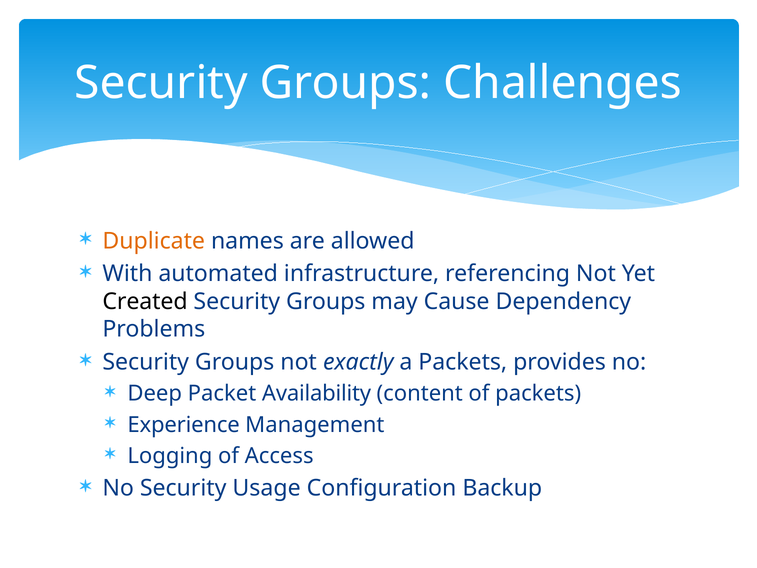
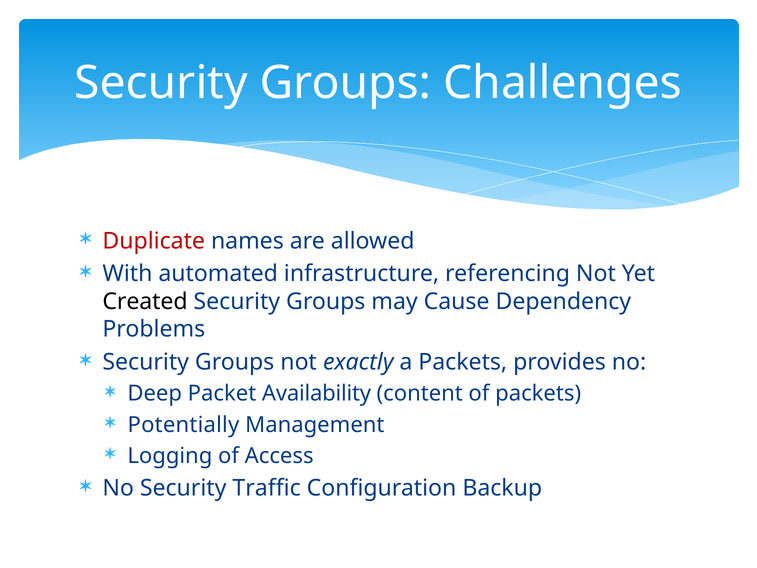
Duplicate colour: orange -> red (154, 241)
Experience: Experience -> Potentially (183, 425)
Usage: Usage -> Traffic (267, 488)
